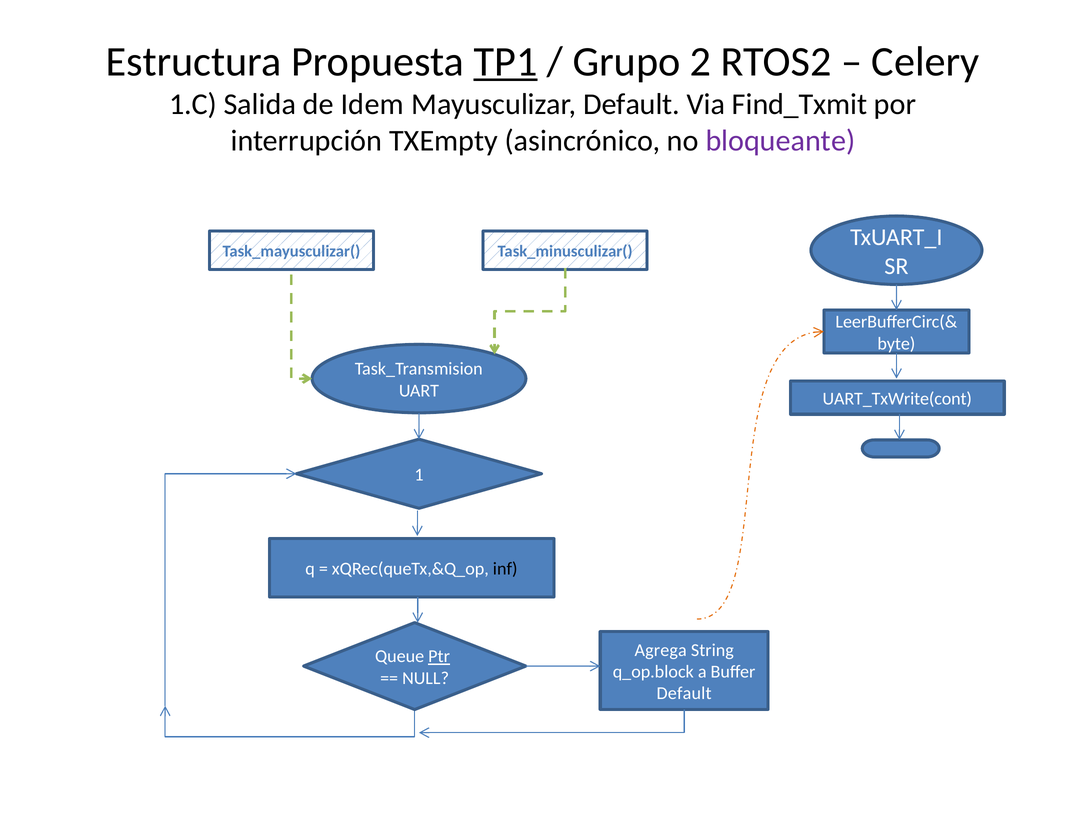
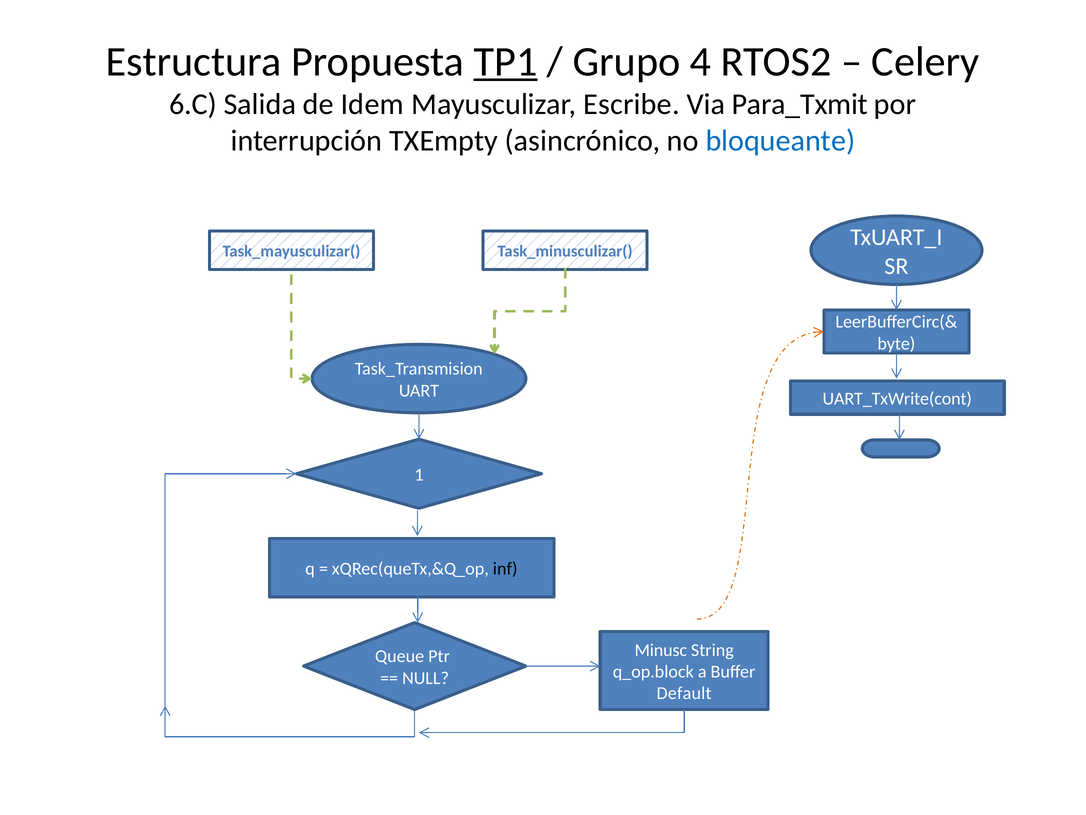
2: 2 -> 4 (701, 62)
1.C: 1.C -> 6.C (193, 104)
Mayusculizar Default: Default -> Escribe (631, 104)
Find_Txmit: Find_Txmit -> Para_Txmit (800, 104)
bloqueante colour: purple -> blue (780, 141)
Agrega: Agrega -> Minusc (661, 650)
Ptr underline: present -> none (439, 656)
